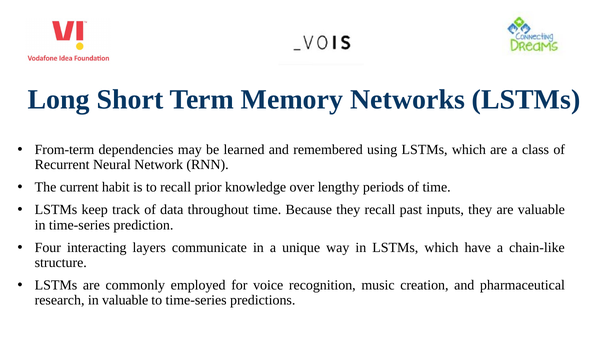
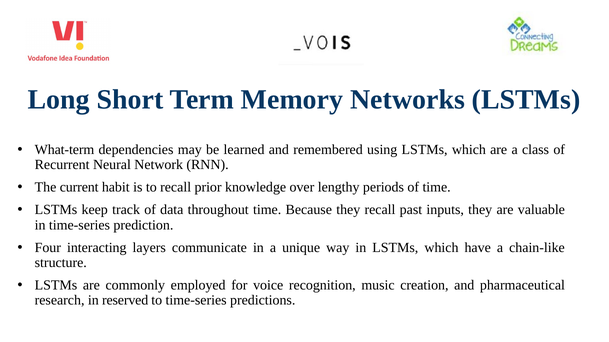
From-term: From-term -> What-term (64, 150)
in valuable: valuable -> reserved (125, 301)
